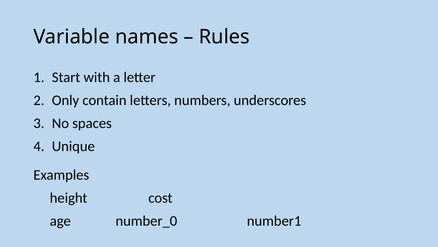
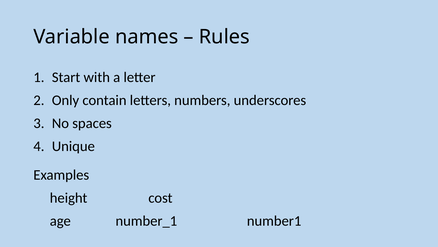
number_0: number_0 -> number_1 (146, 220)
